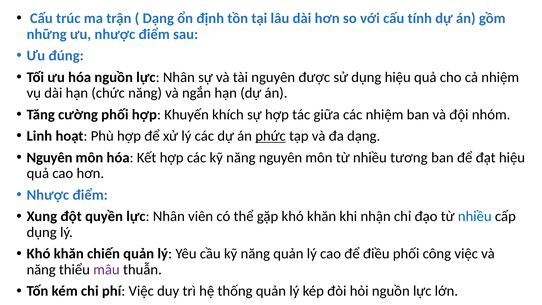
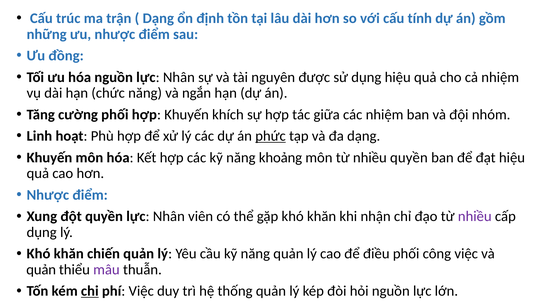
đúng: đúng -> đồng (66, 56)
Nguyên: Nguyên -> Khuyến (49, 157)
năng nguyên: nguyên -> khoảng (280, 157)
nhiều tương: tương -> quyền (409, 157)
nhiều colour: blue -> purple (475, 216)
năng: năng -> quản (41, 269)
chi underline: none -> present (90, 291)
